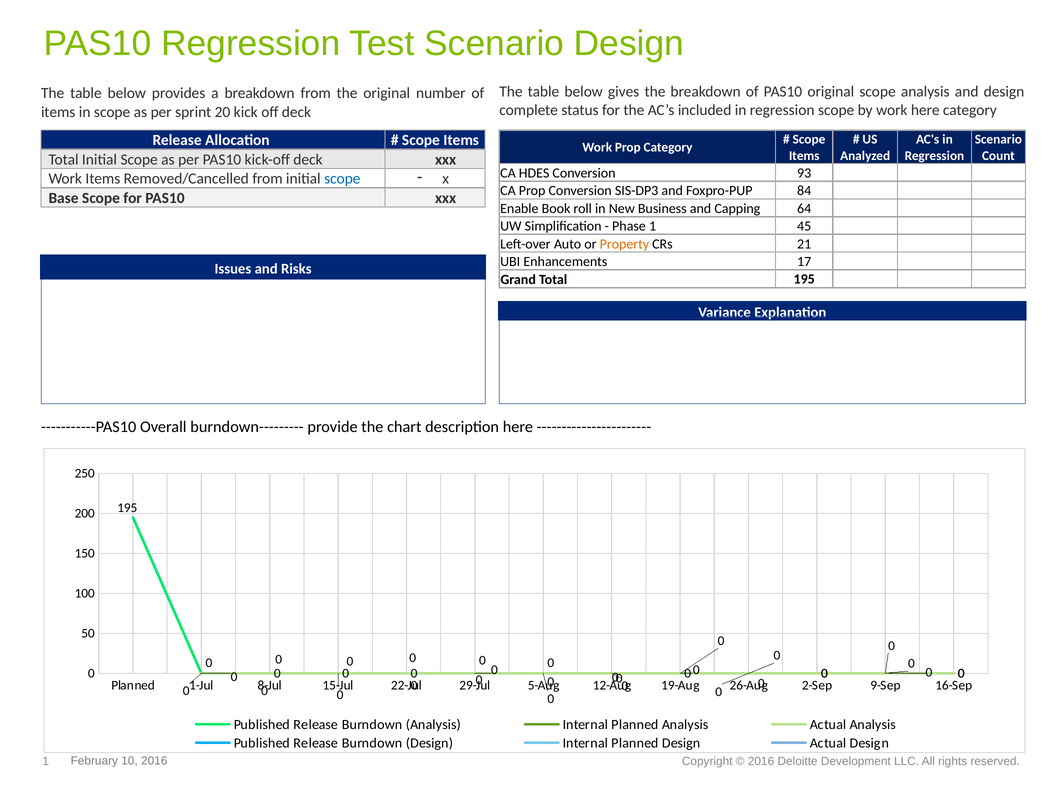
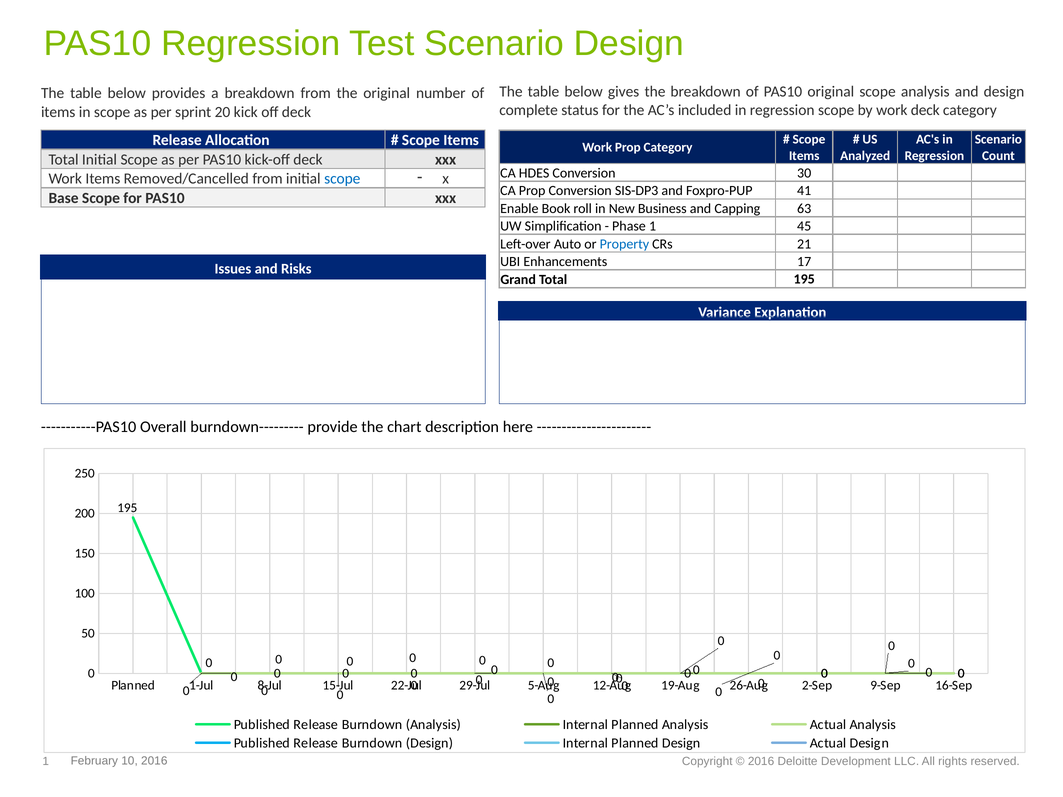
work here: here -> deck (925, 110)
93: 93 -> 30 (804, 173)
84: 84 -> 41 (804, 191)
64: 64 -> 63 (804, 208)
Property colour: orange -> blue (624, 244)
